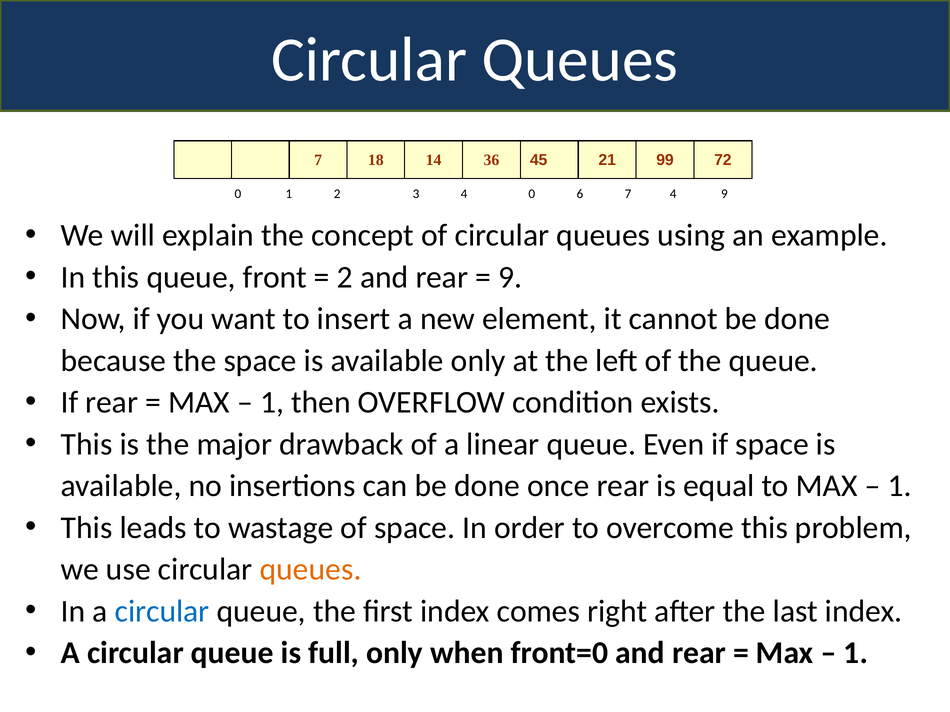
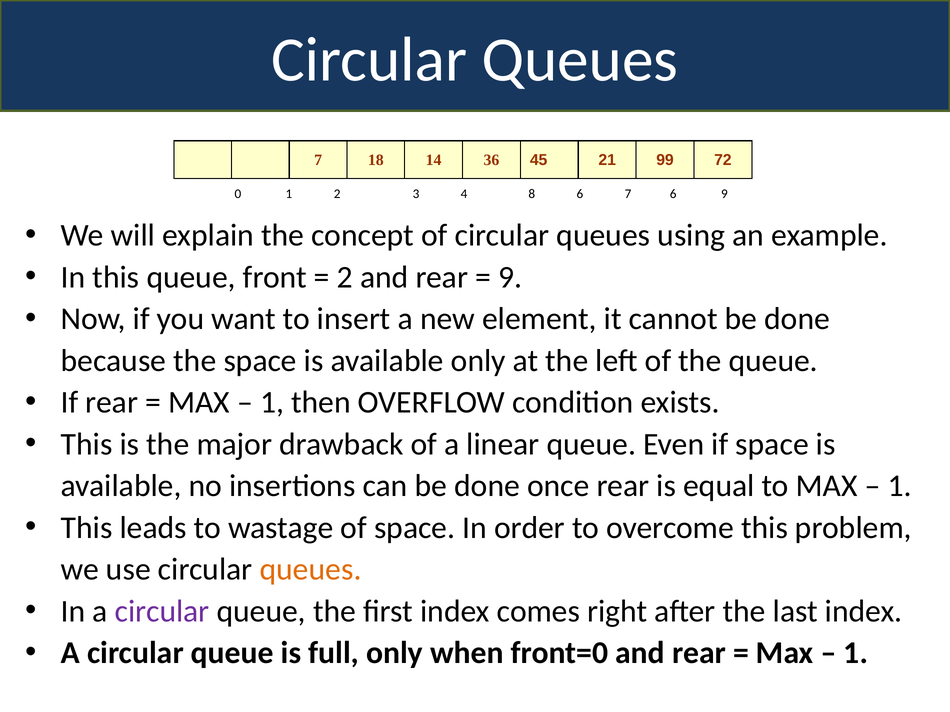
4 0: 0 -> 8 (532, 194)
7 4: 4 -> 6 (673, 194)
circular colour: blue -> purple (162, 611)
